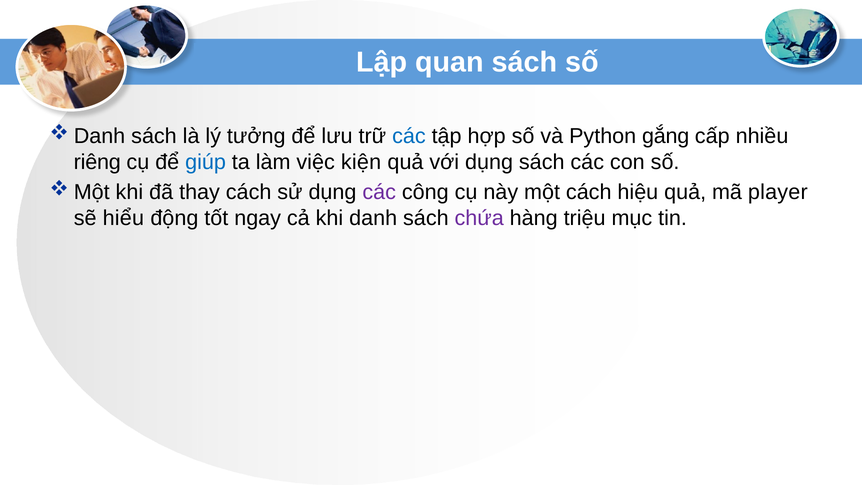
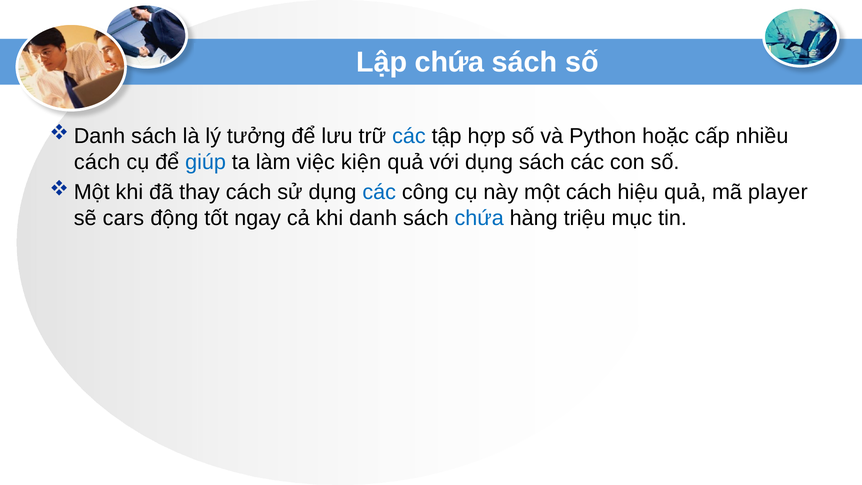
Lập quan: quan -> chứa (450, 62)
gắng: gắng -> hoặc (666, 136)
riêng: riêng -> cách (97, 162)
các colour: purple -> blue (379, 192)
hiểu: hiểu -> cars (123, 218)
chứa colour: purple -> blue (479, 218)
